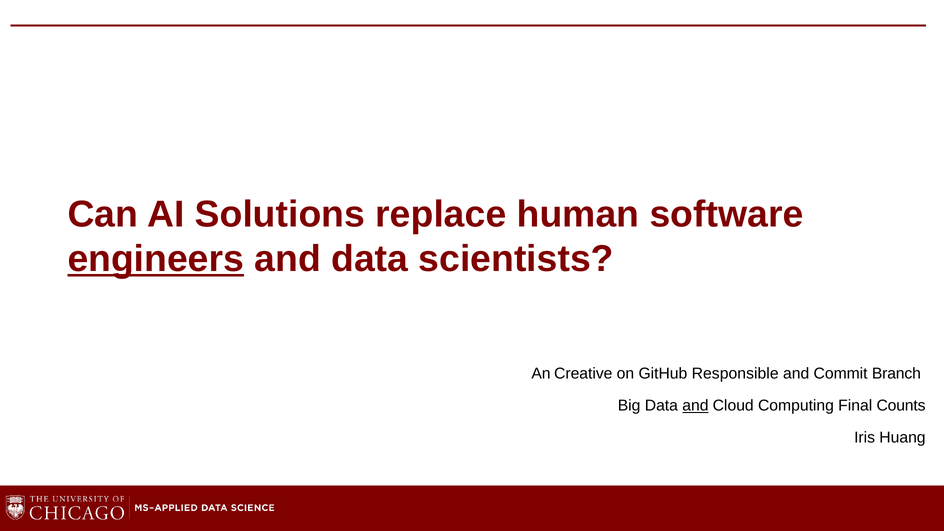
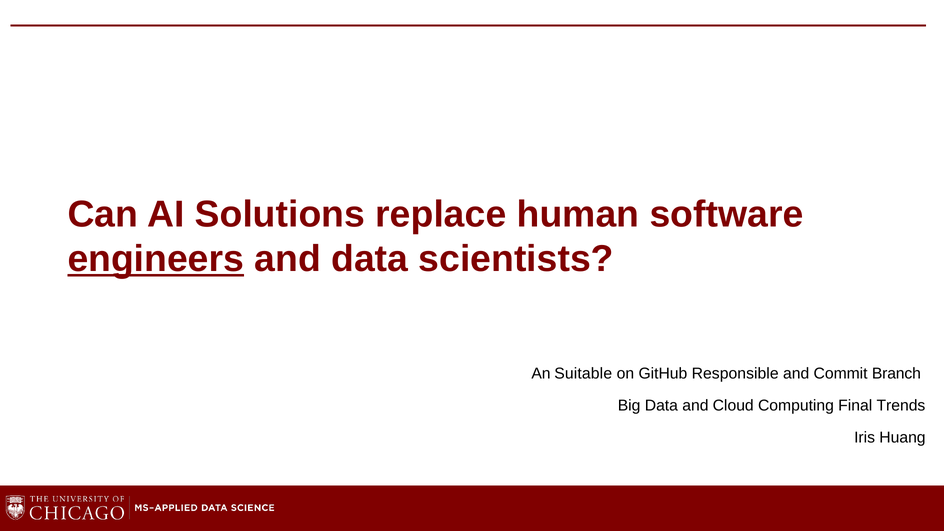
Creative: Creative -> Suitable (583, 374)
and underline: present -> none (695, 406)
Counts: Counts -> Trends (901, 406)
